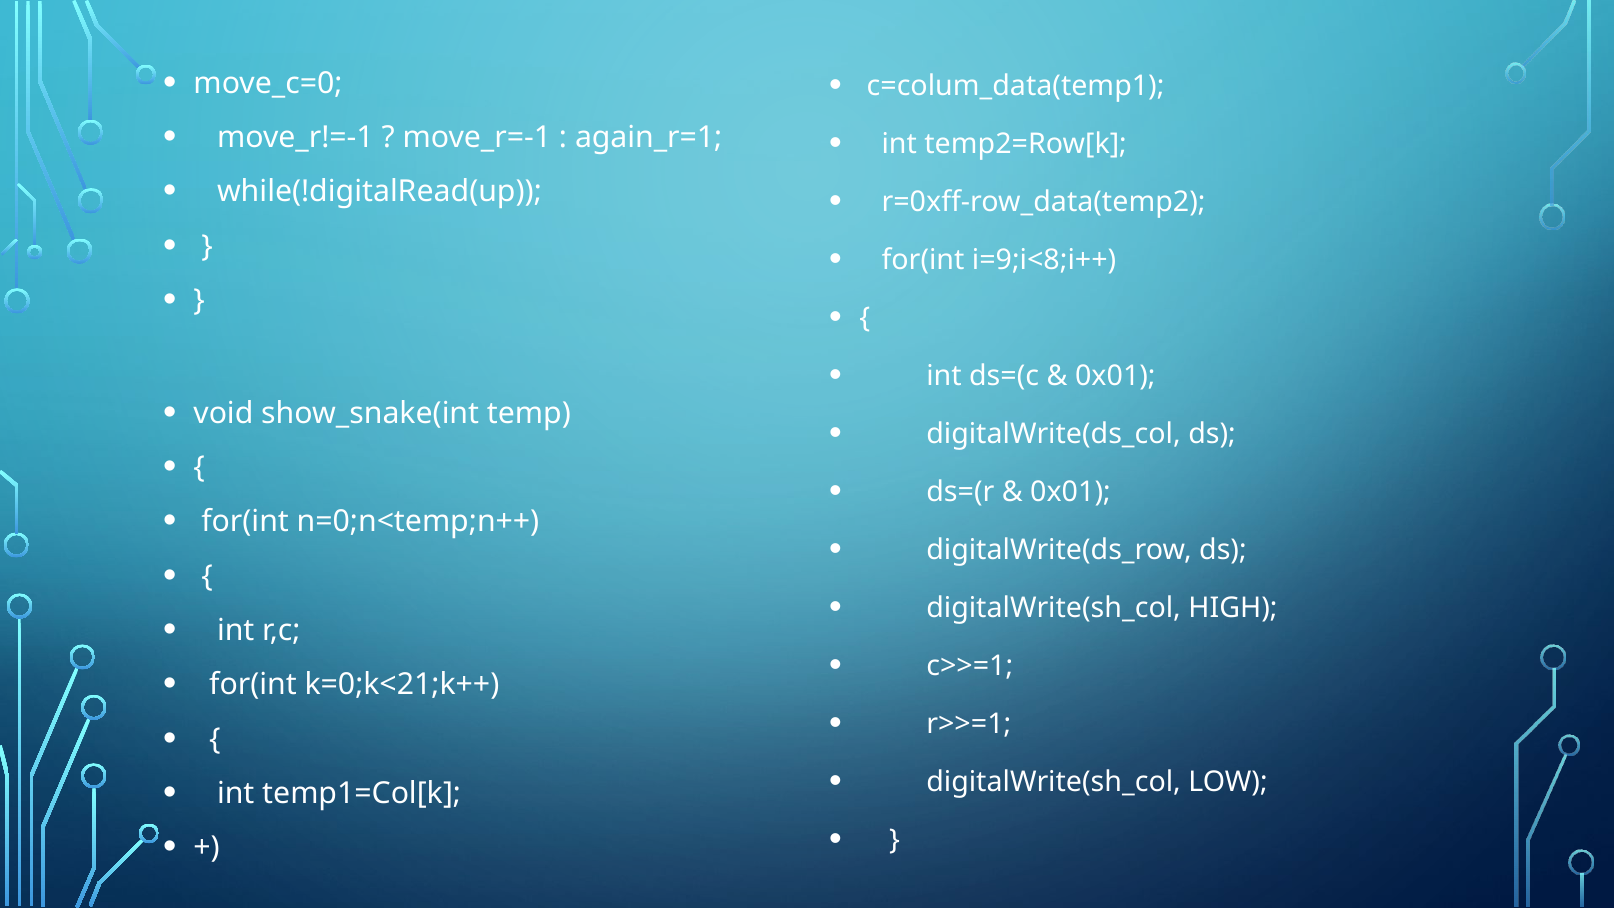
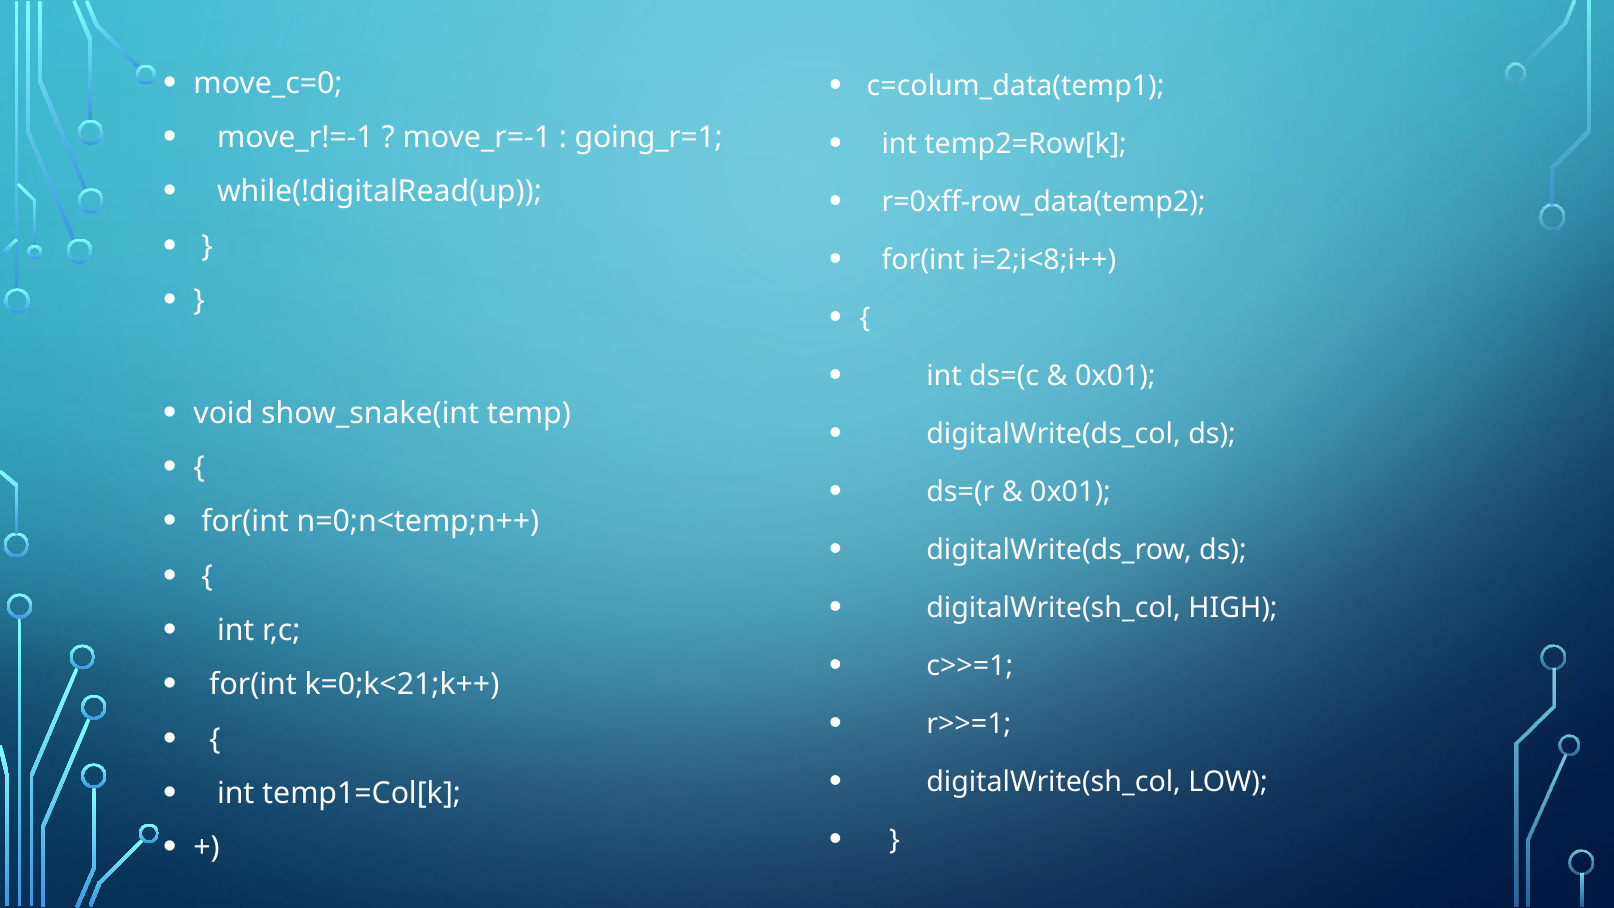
again_r=1: again_r=1 -> going_r=1 (649, 138)
i=9;i<8;i++: i=9;i<8;i++ -> i=2;i<8;i++ (1044, 260)
